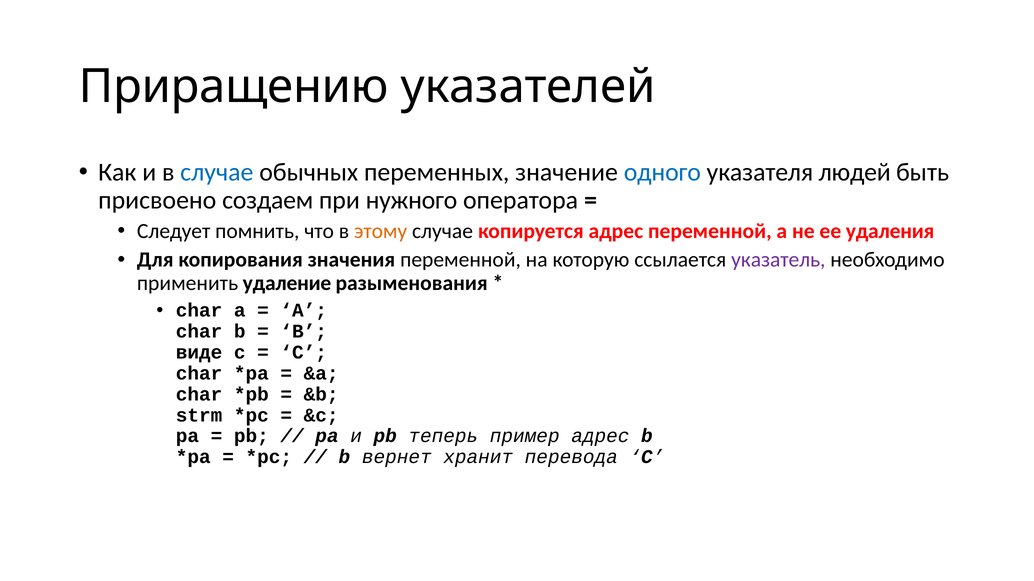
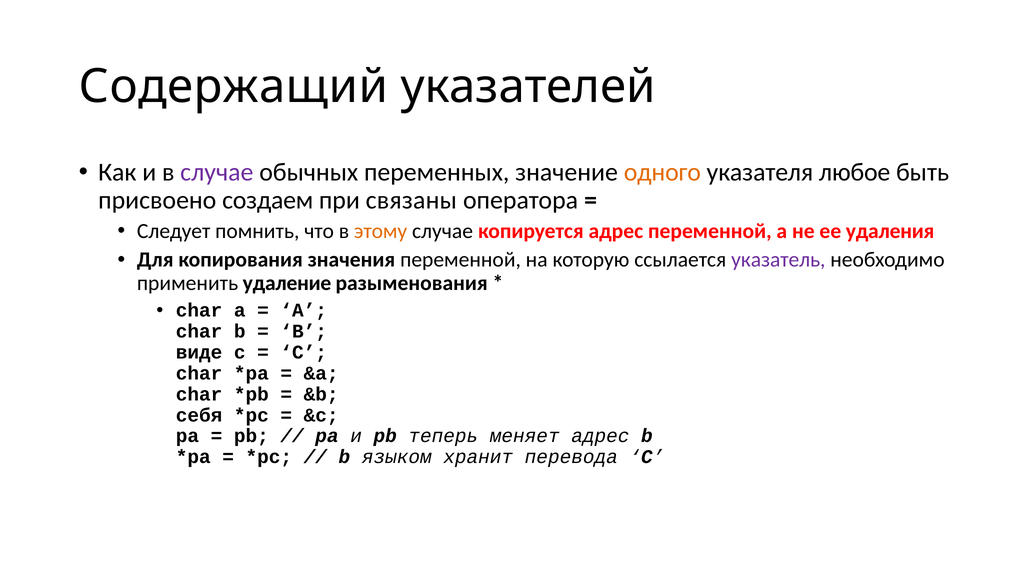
Приращению: Приращению -> Содержащий (233, 87)
случае colour: blue -> purple (217, 173)
одного colour: blue -> orange (662, 173)
людей: людей -> любое (855, 173)
нужного: нужного -> связаны (411, 200)
strm: strm -> себя (199, 416)
пример: пример -> меняет (525, 437)
вернет: вернет -> языком (397, 457)
